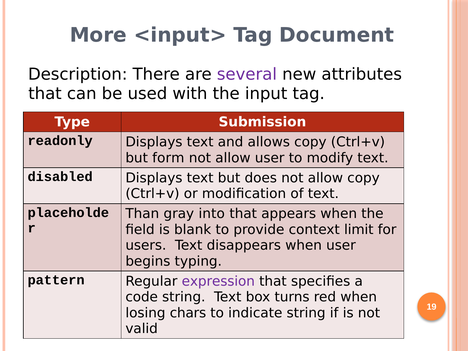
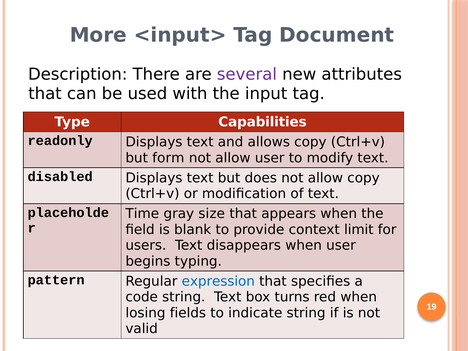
Submission: Submission -> Capabilities (263, 122)
Than: Than -> Time (142, 214)
into: into -> size (212, 214)
expression colour: purple -> blue (218, 281)
chars: chars -> fields (188, 313)
